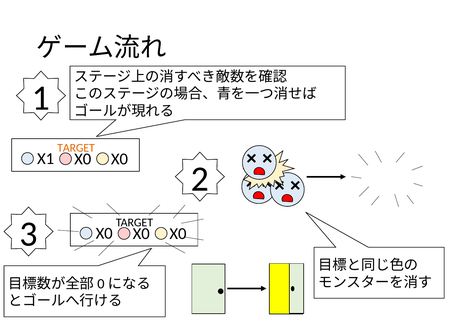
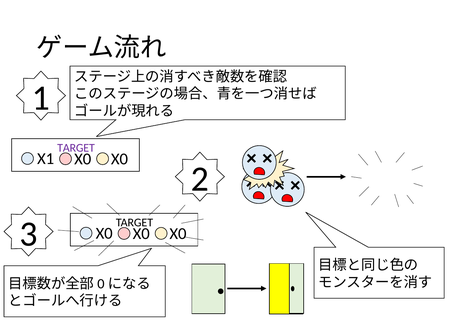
TARGET colour: orange -> purple (76, 148)
